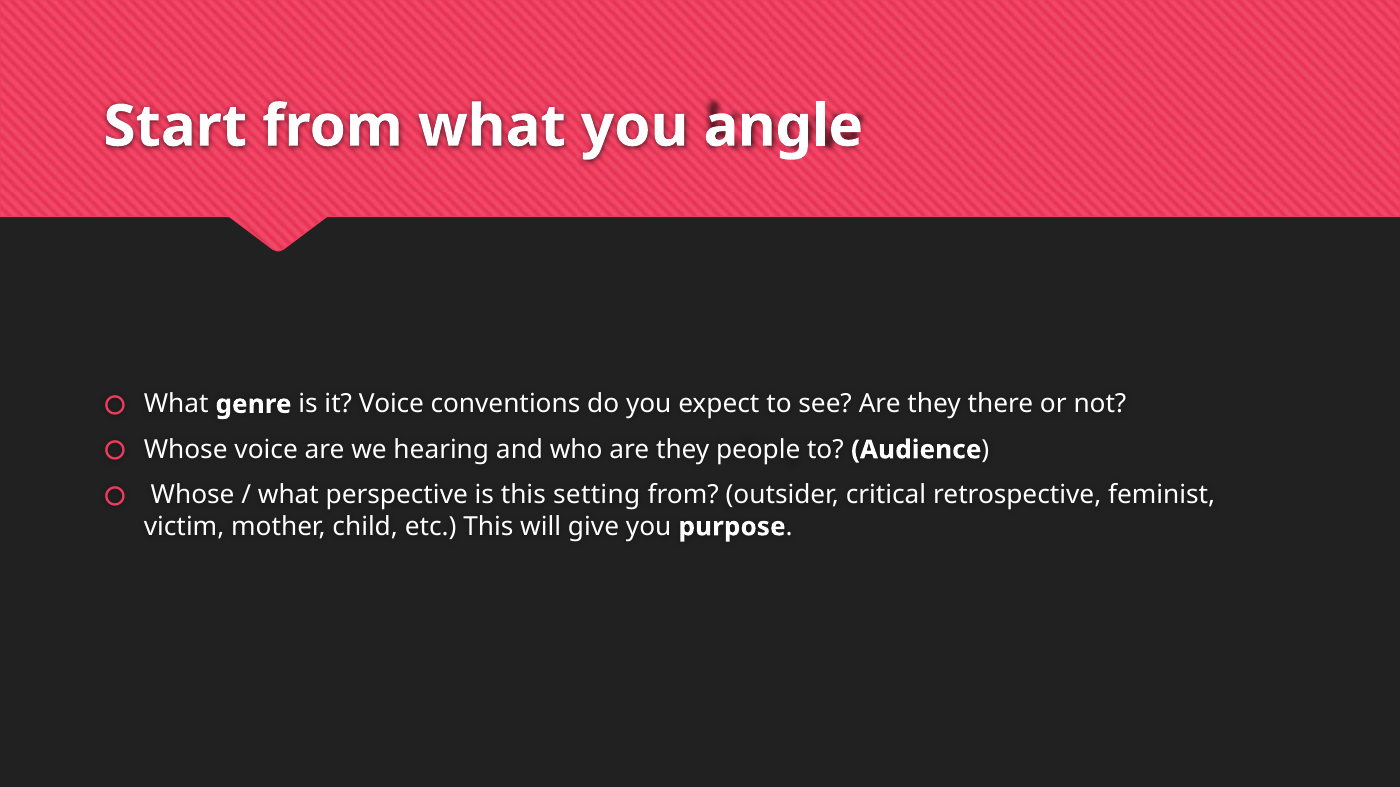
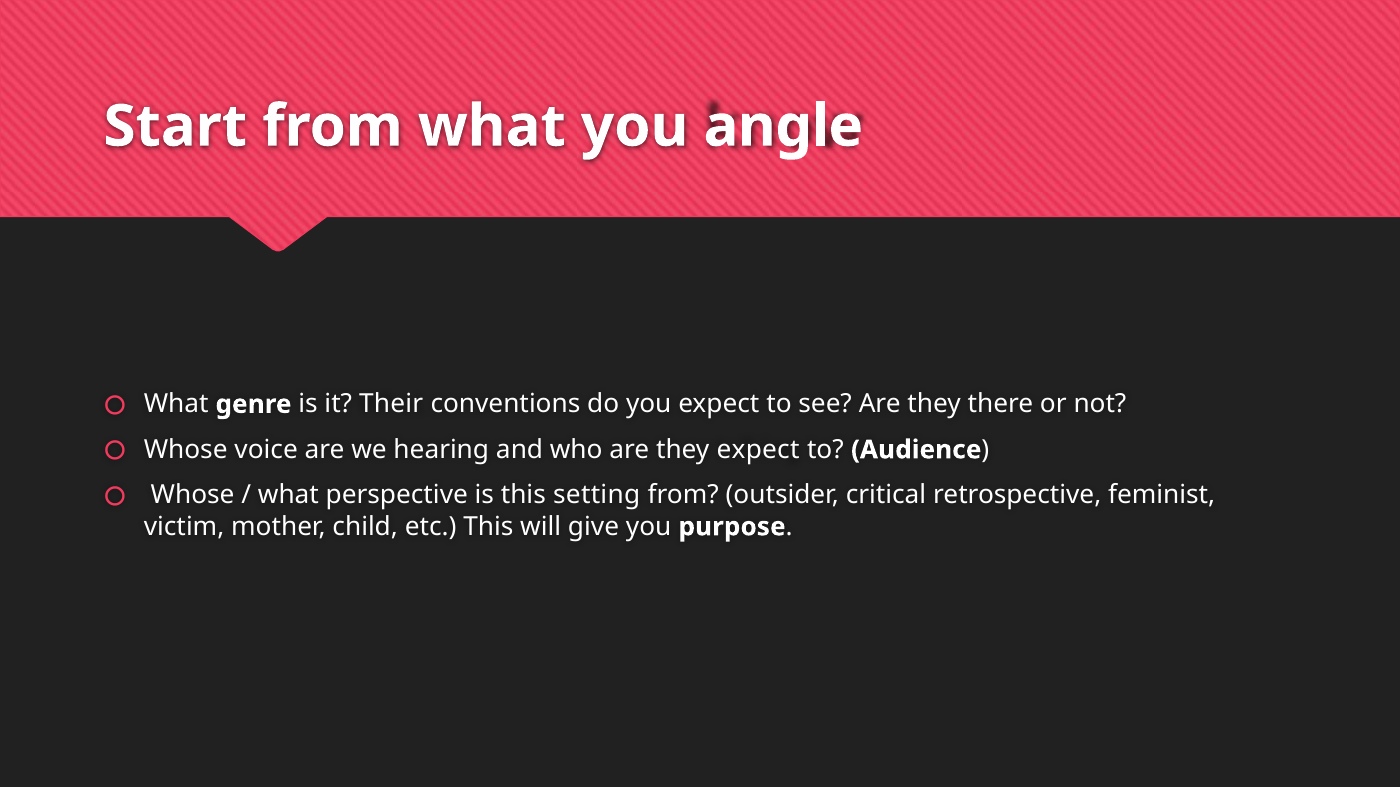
it Voice: Voice -> Their (391, 405)
they people: people -> expect (758, 450)
